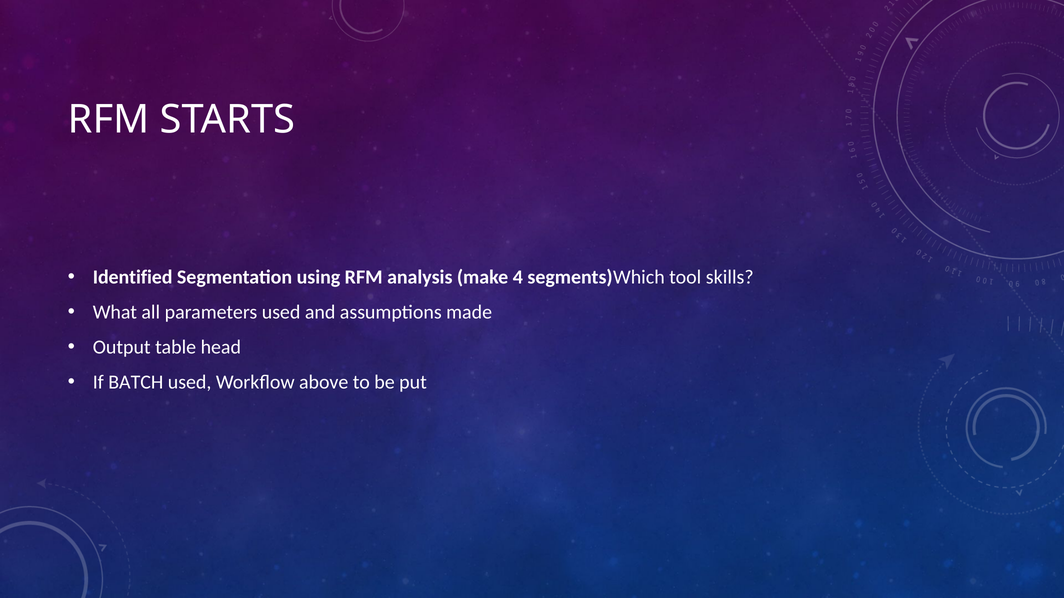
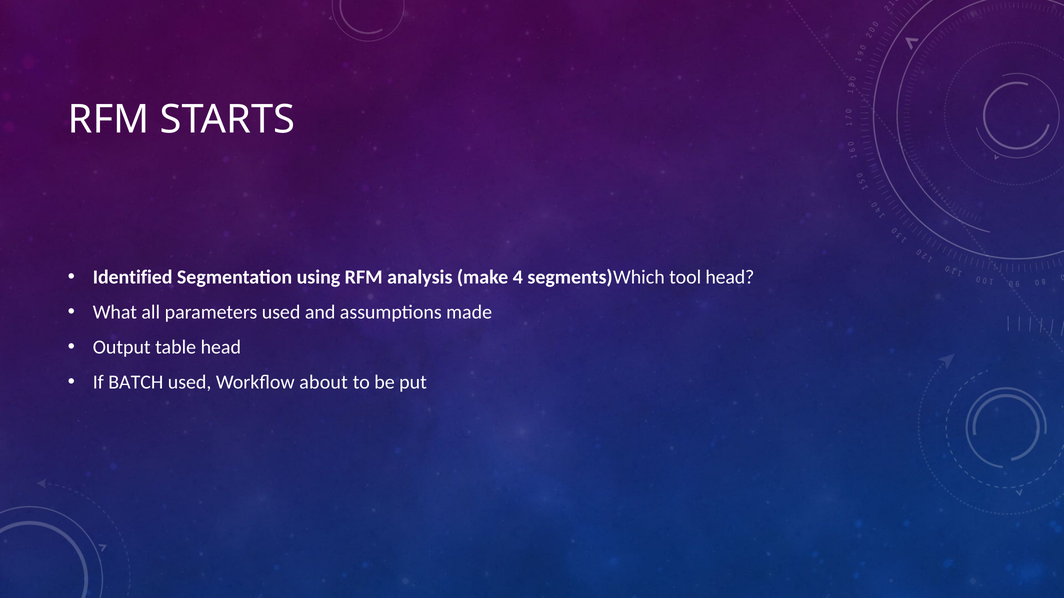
tool skills: skills -> head (730, 277)
above: above -> about (324, 383)
